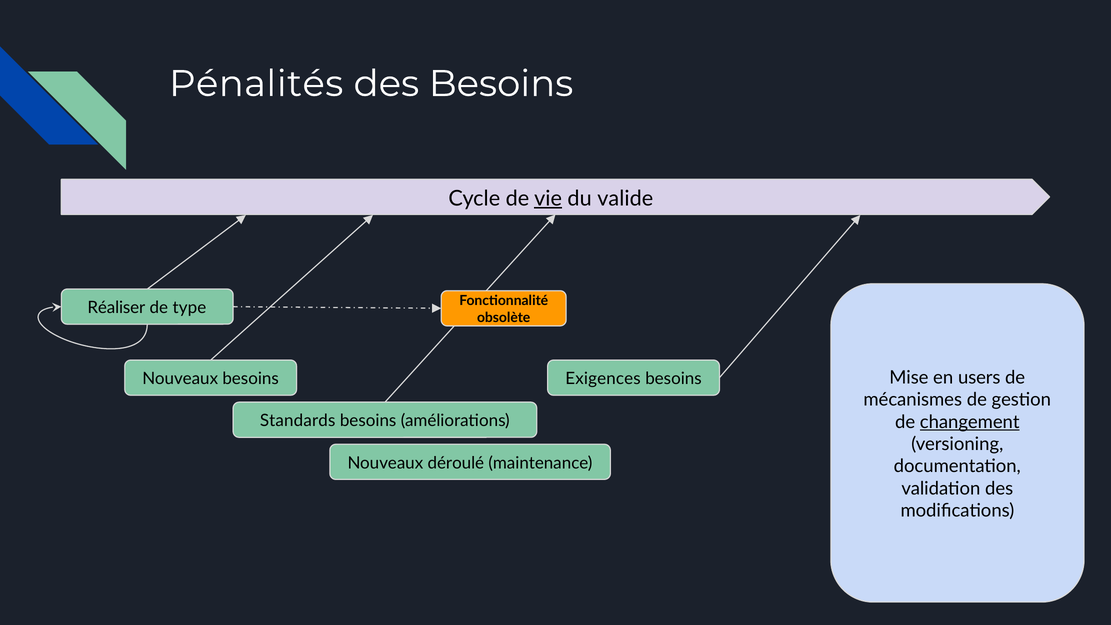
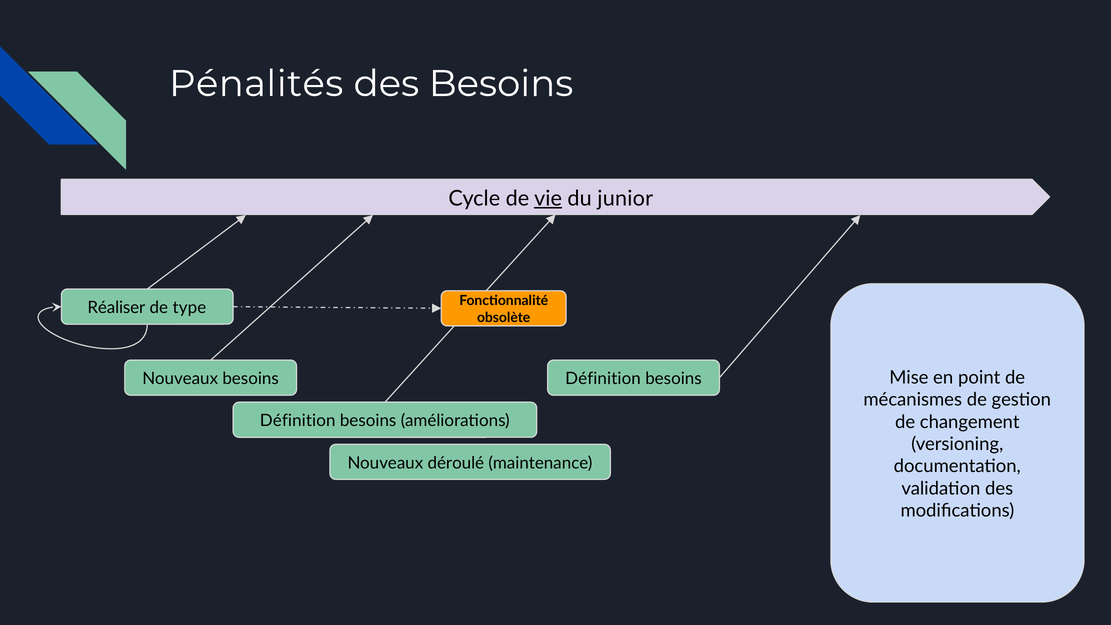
valide: valide -> junior (625, 198)
users: users -> point (979, 377)
Exigences: Exigences -> Définition (603, 379)
Standards: Standards -> Définition (298, 421)
changement underline: present -> none (970, 422)
